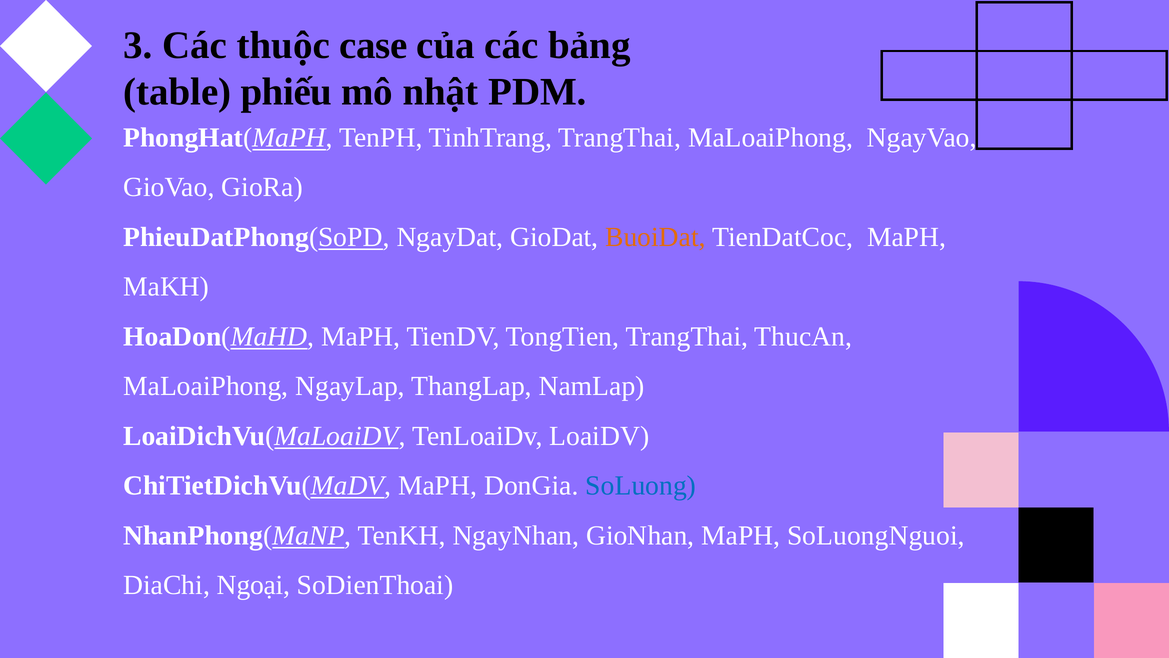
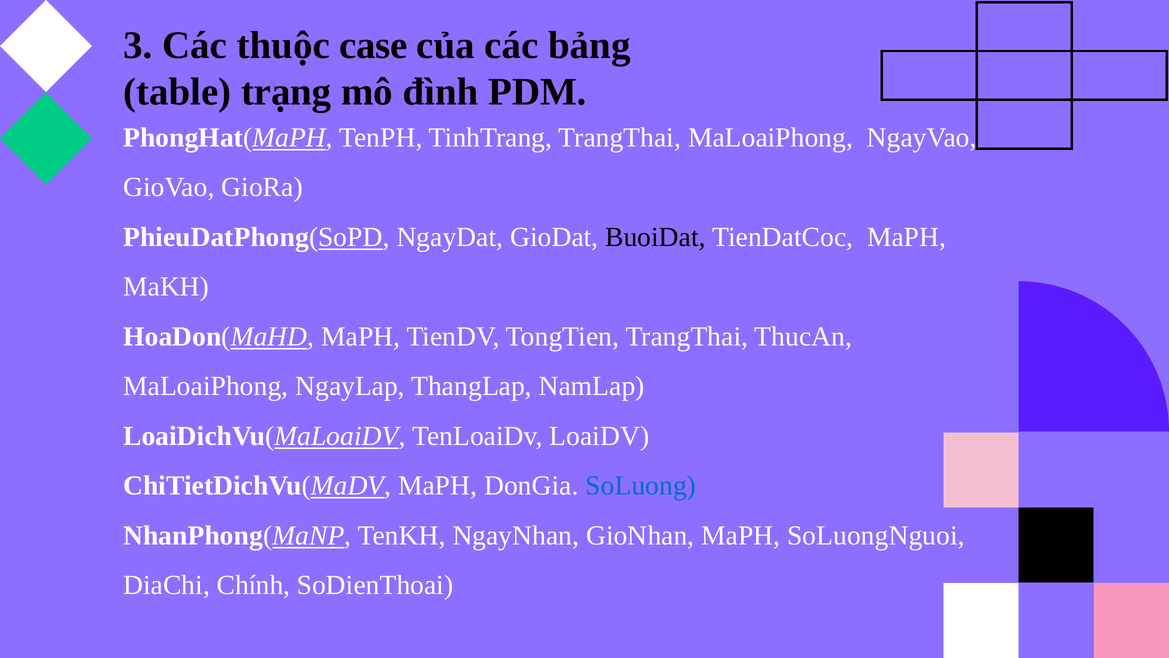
phiếu: phiếu -> trạng (286, 92)
nhật: nhật -> đình (441, 92)
BuoiDat colour: orange -> black (656, 237)
Ngoại: Ngoại -> Chính (253, 585)
